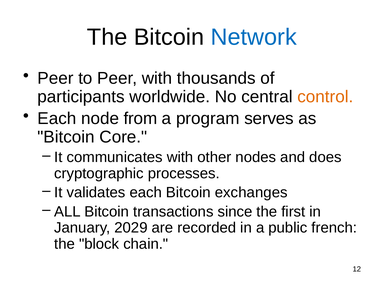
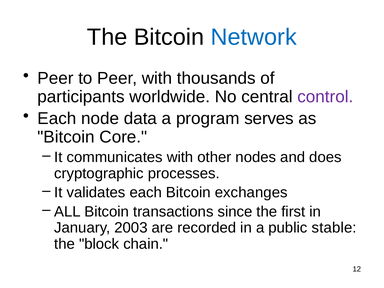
control colour: orange -> purple (325, 97)
from: from -> data (140, 119)
2029: 2029 -> 2003 (131, 228)
french: french -> stable (334, 228)
